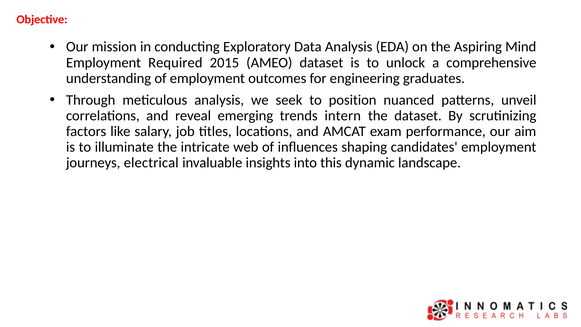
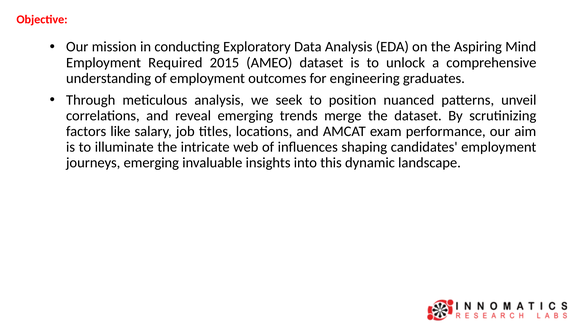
intern: intern -> merge (343, 116)
journeys electrical: electrical -> emerging (151, 163)
